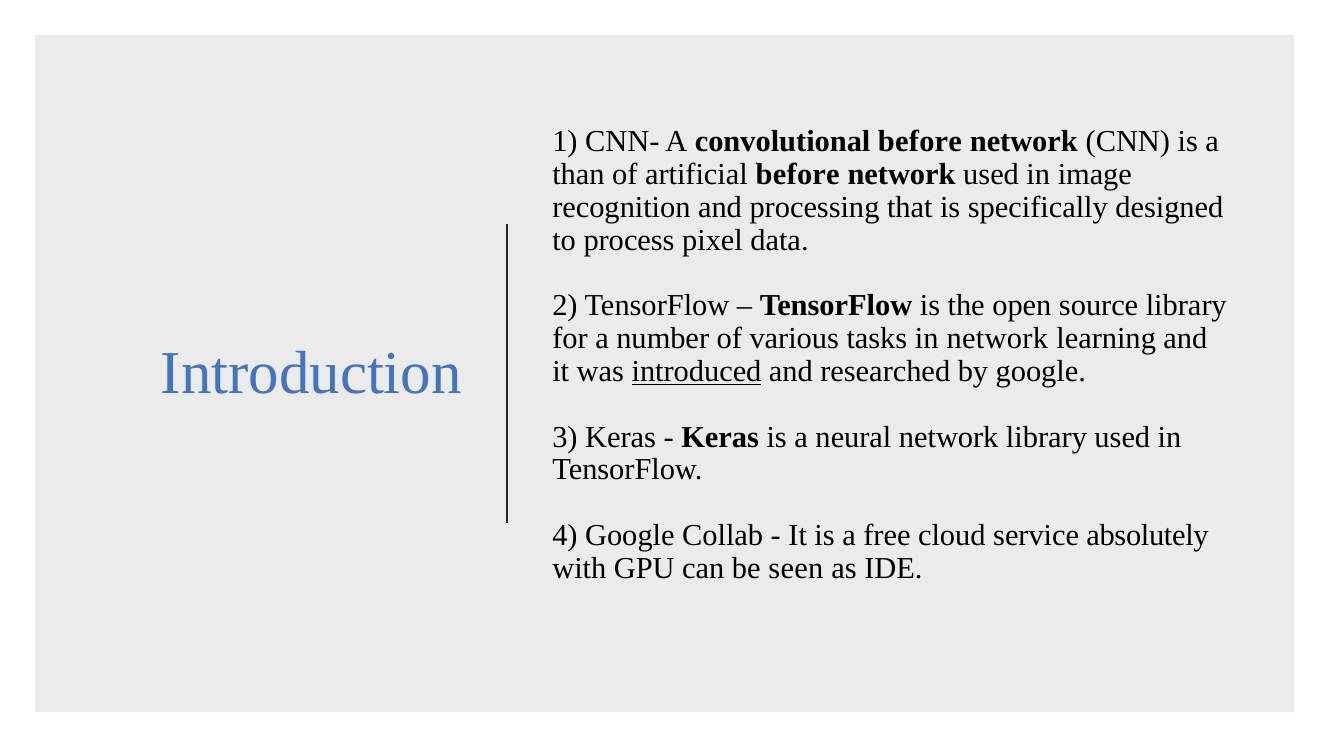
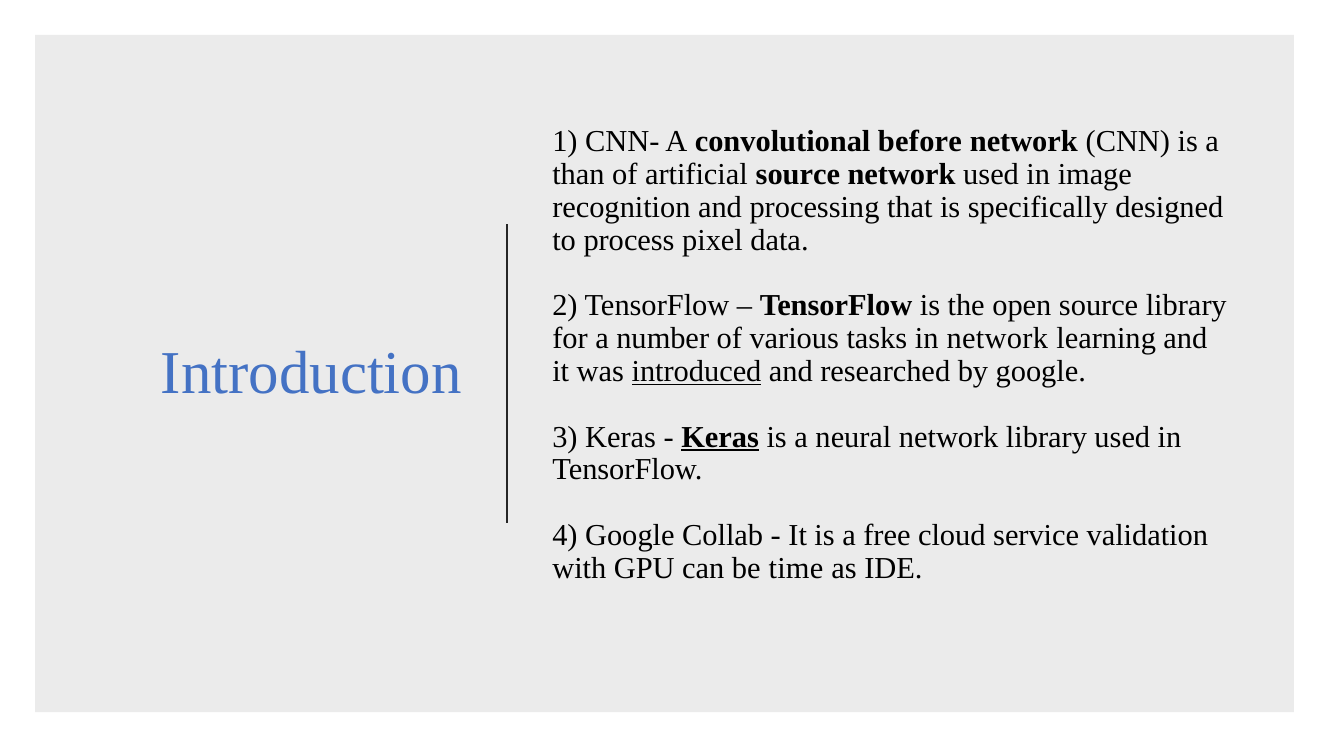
artificial before: before -> source (798, 175)
Keras underline: none -> present (720, 437)
absolutely: absolutely -> validation (1147, 536)
seen: seen -> time (796, 569)
